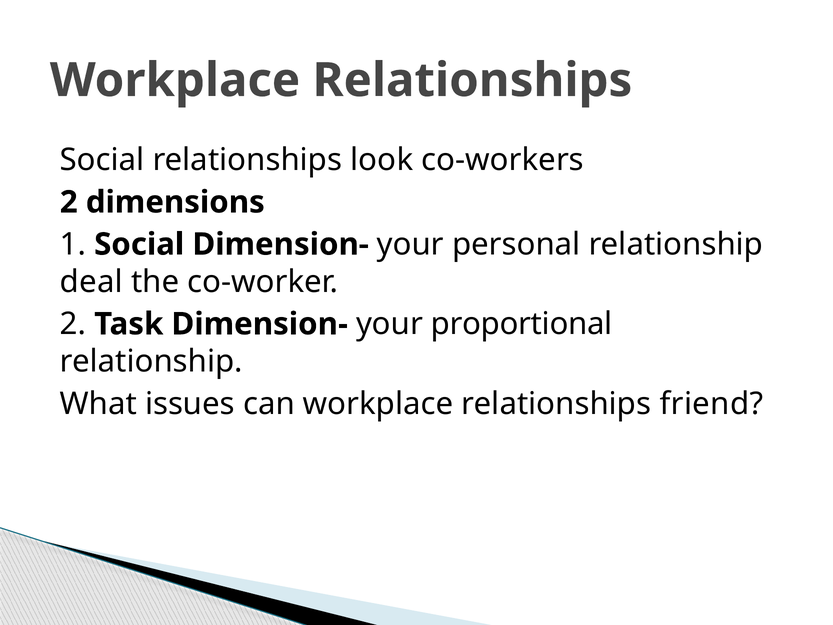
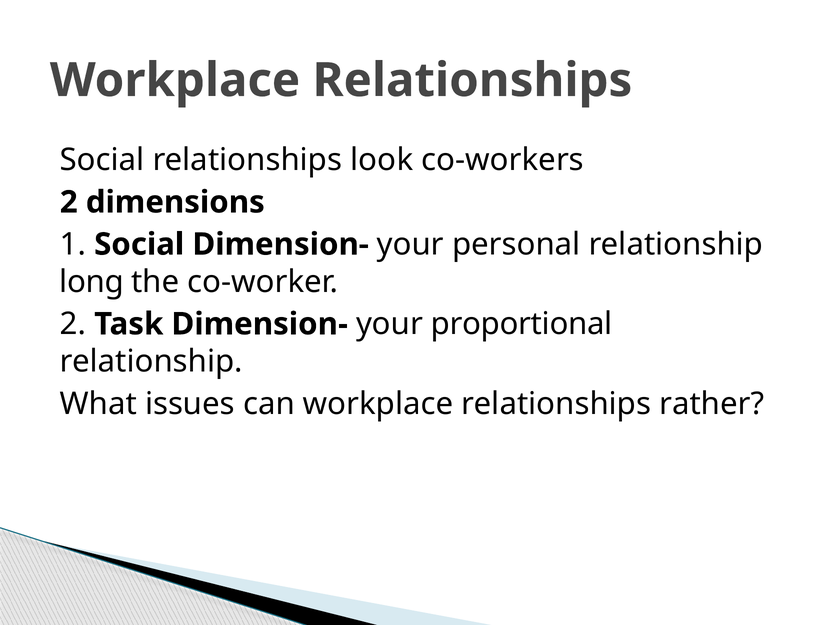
deal: deal -> long (92, 282)
friend: friend -> rather (712, 404)
